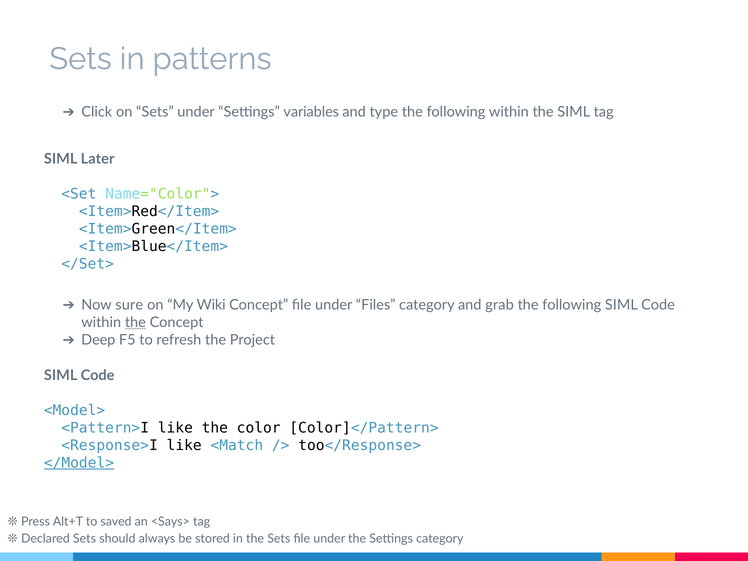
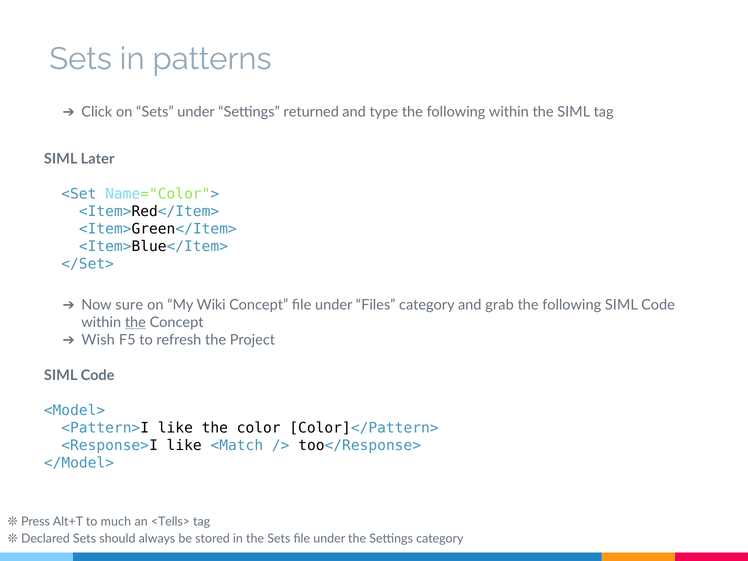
variables: variables -> returned (311, 112)
Deep: Deep -> Wish (98, 340)
</Model> underline: present -> none (79, 463)
saved: saved -> much (116, 521)
<Says>: <Says> -> <Tells> (170, 521)
